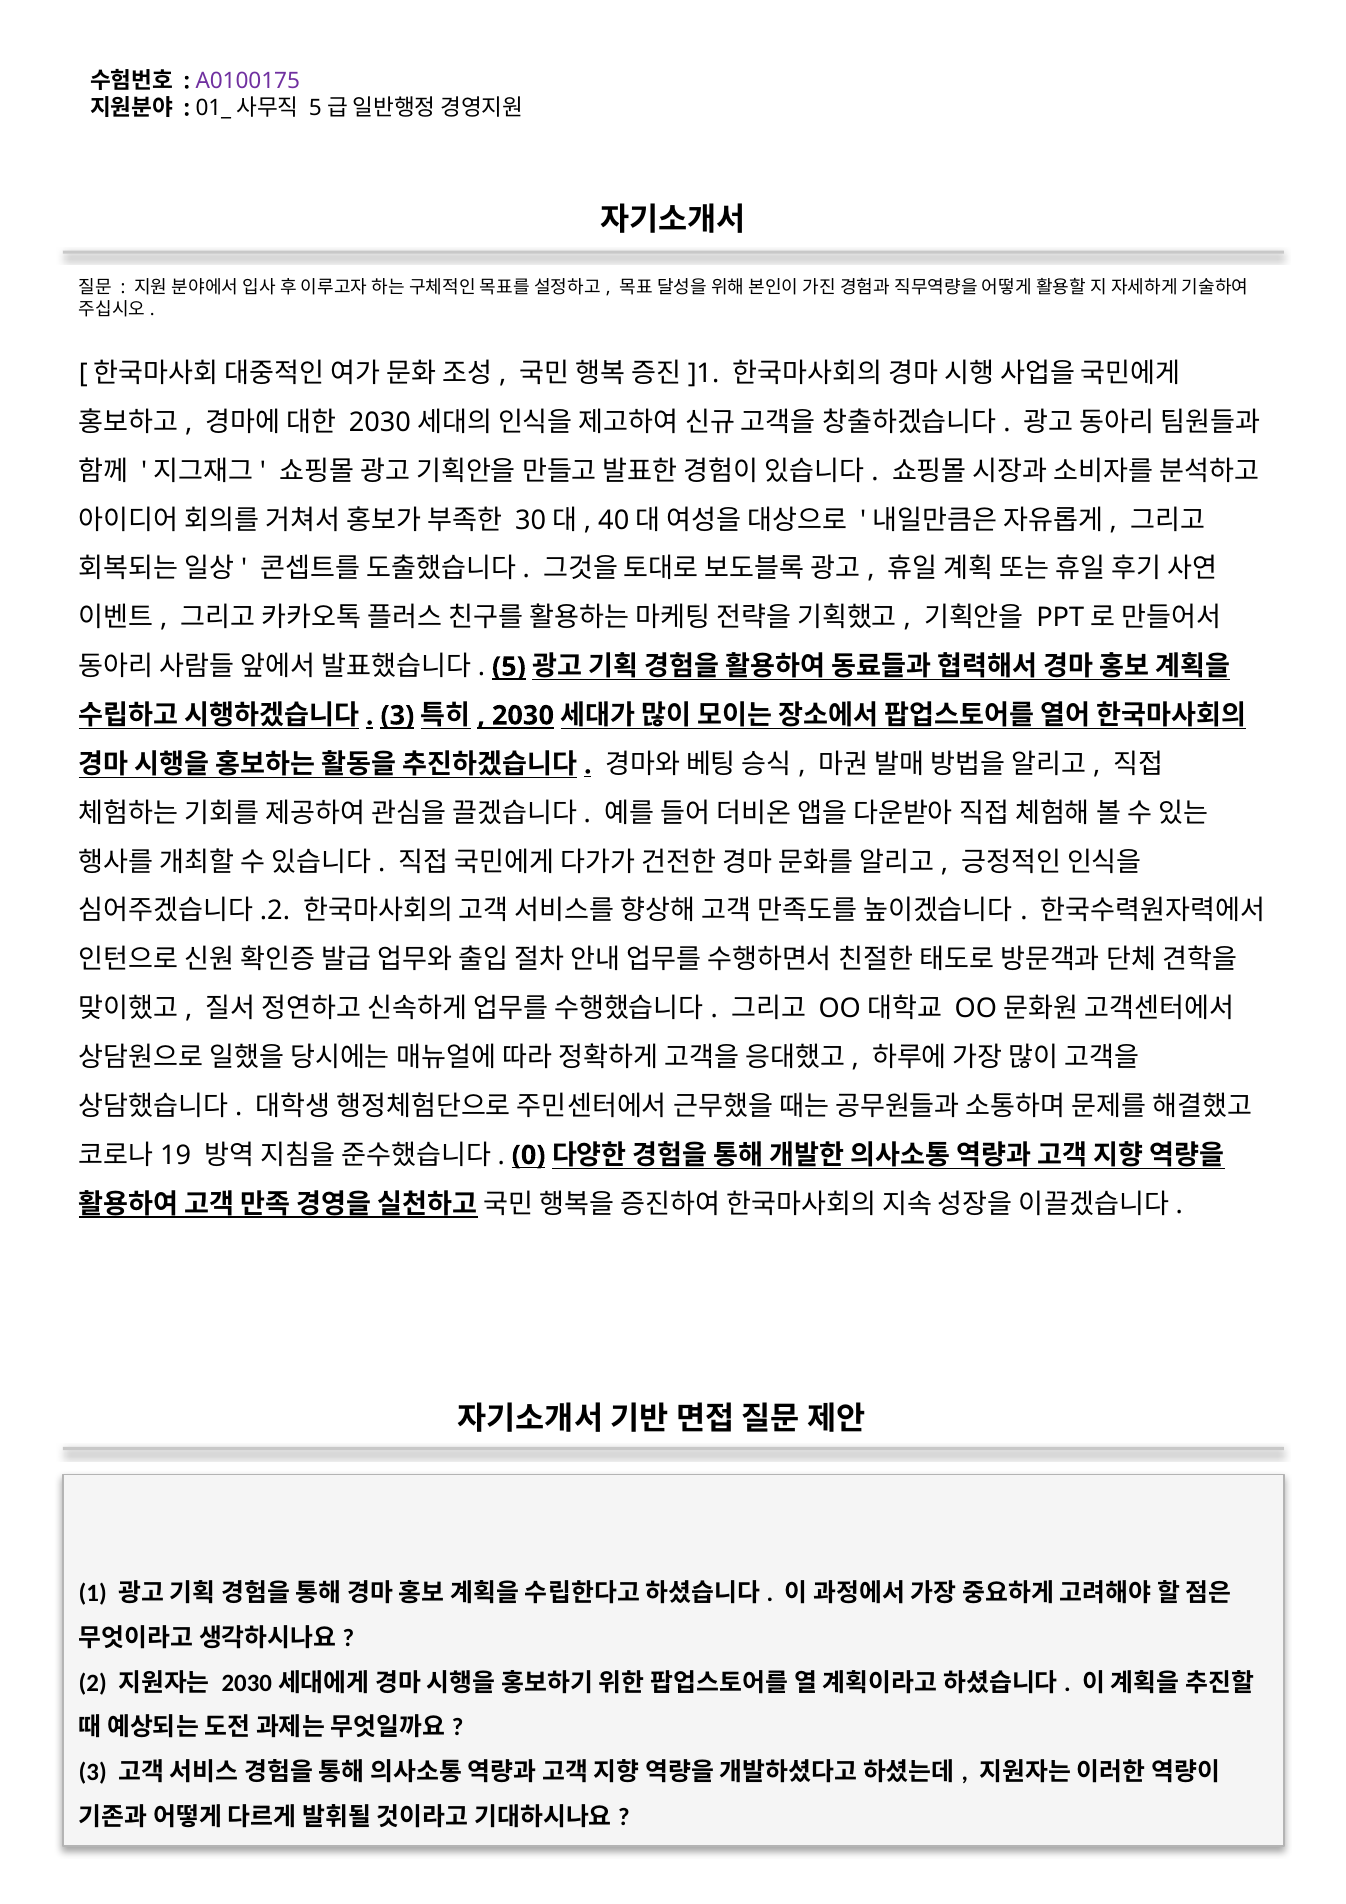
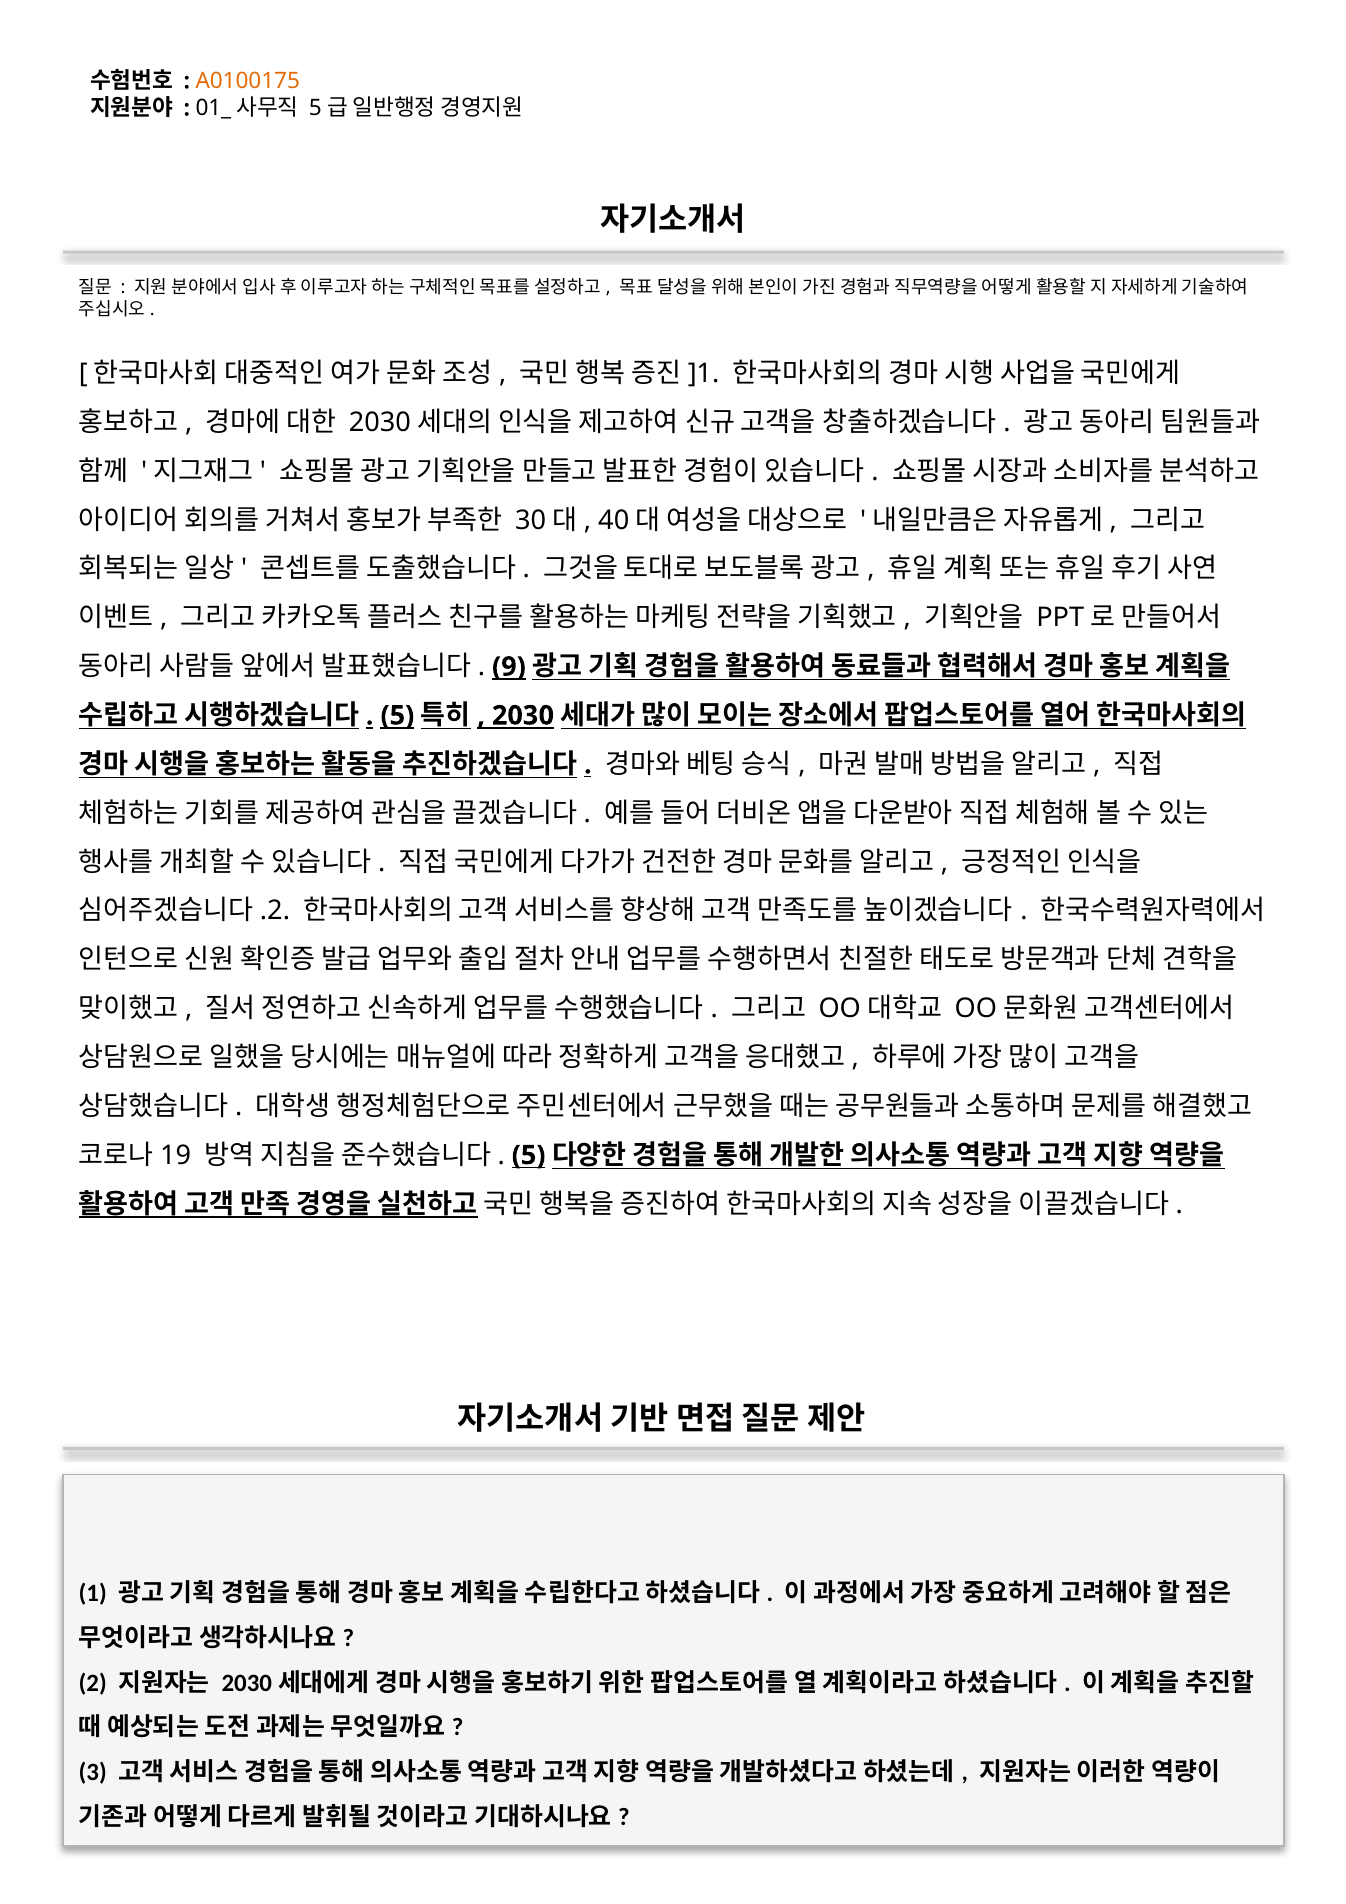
A0100175 colour: purple -> orange (248, 81)
5: 5 -> 9 (509, 667)
3: 3 -> 5 (397, 715)
0: 0 -> 5 (529, 1155)
